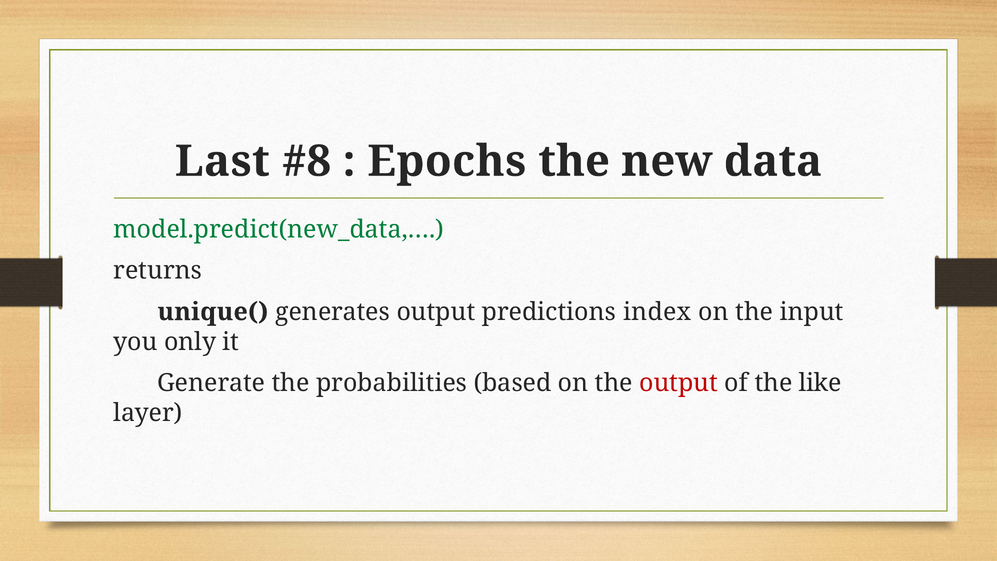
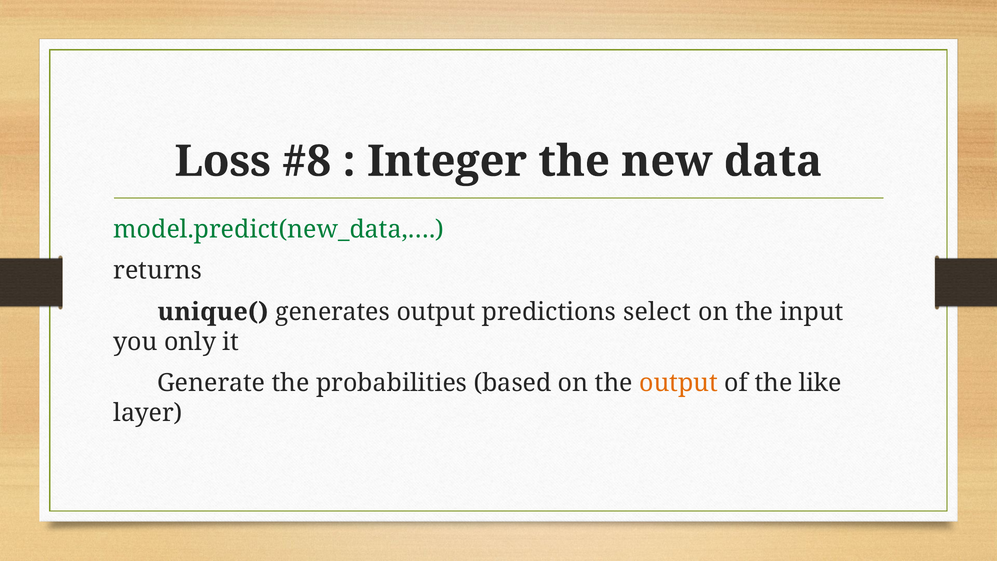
Last: Last -> Loss (223, 161)
Epochs: Epochs -> Integer (447, 161)
index: index -> select (657, 312)
output colour: red -> orange (679, 383)
